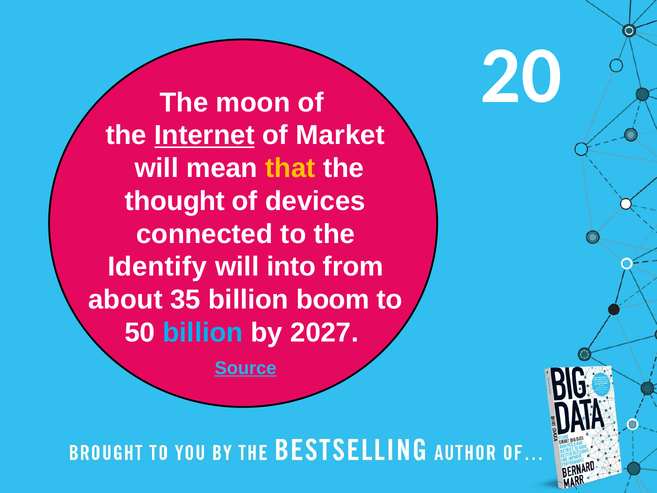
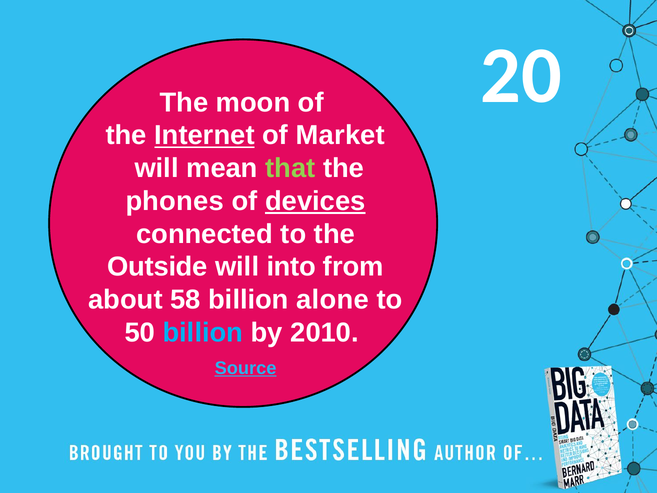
that colour: yellow -> light green (290, 168)
thought: thought -> phones (175, 201)
devices underline: none -> present (315, 201)
Identify: Identify -> Outside (157, 267)
35: 35 -> 58 (185, 300)
boom: boom -> alone (333, 300)
2027: 2027 -> 2010 (325, 332)
